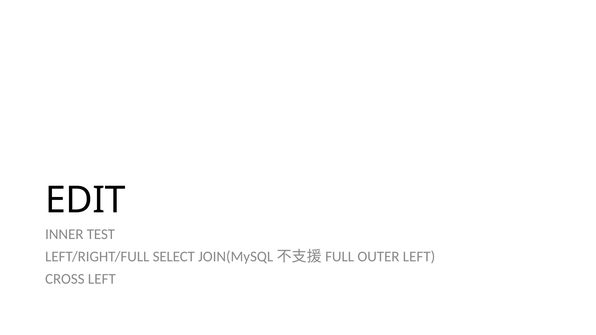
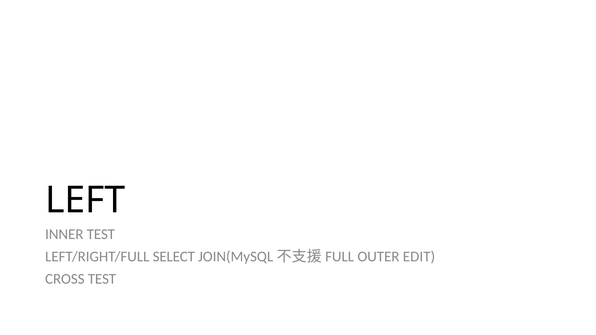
EDIT: EDIT -> LEFT (85, 200)
OUTER LEFT: LEFT -> EDIT (419, 257)
CROSS LEFT: LEFT -> TEST (102, 279)
